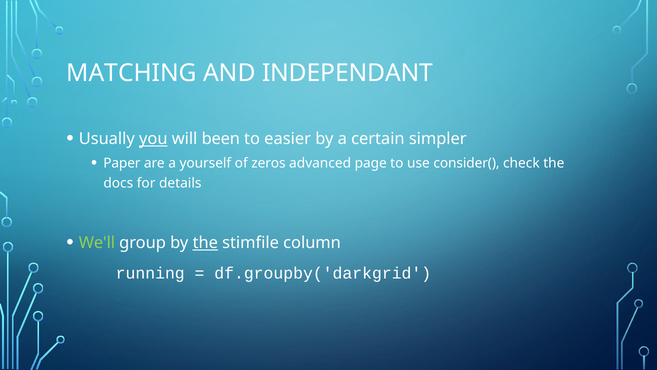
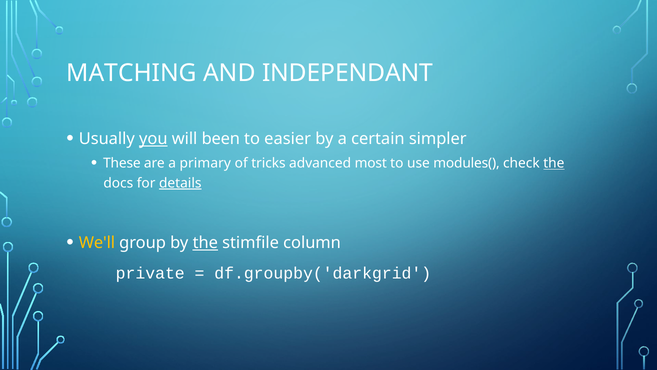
Paper: Paper -> These (122, 163)
yourself: yourself -> primary (205, 163)
zeros: zeros -> tricks (268, 163)
page: page -> most (371, 163)
consider(: consider( -> modules( (467, 163)
the underline: none -> present (554, 163)
details underline: none -> present (180, 183)
We'll colour: light green -> yellow (97, 242)
running: running -> private (150, 273)
